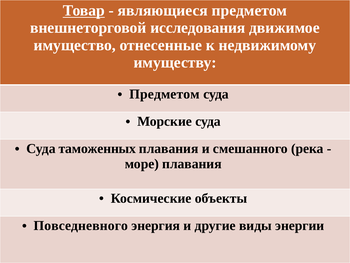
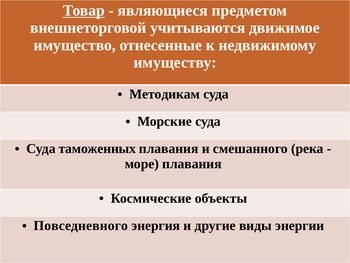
исследования: исследования -> учитываются (198, 28)
Предметом: Предметом -> Методикам (165, 94)
